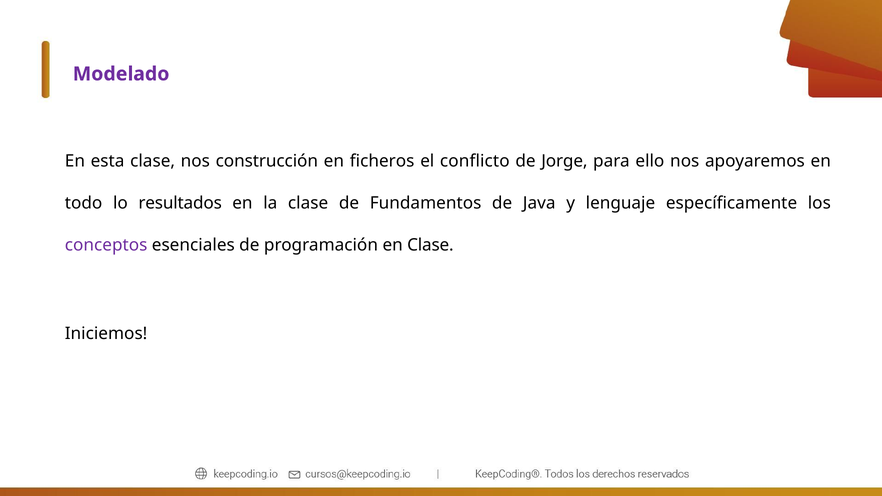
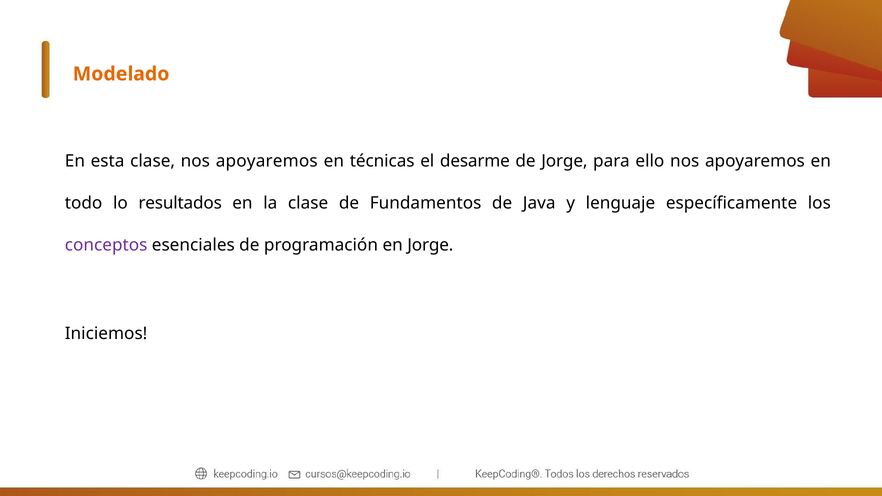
Modelado colour: purple -> orange (121, 74)
clase nos construcción: construcción -> apoyaremos (267, 161)
en ficheros: ficheros -> técnicas (382, 161)
conflicto: conflicto -> desarme (475, 161)
en Clase: Clase -> Jorge (430, 245)
